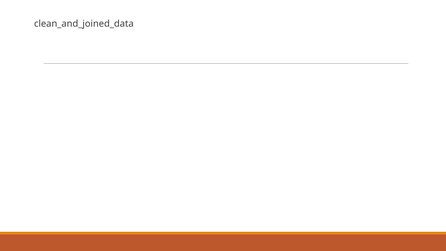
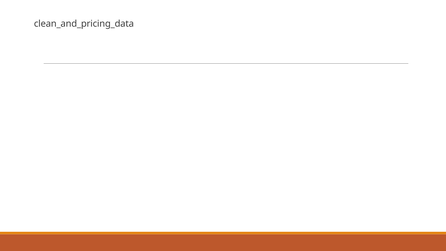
clean_and_joined_data: clean_and_joined_data -> clean_and_pricing_data (84, 24)
